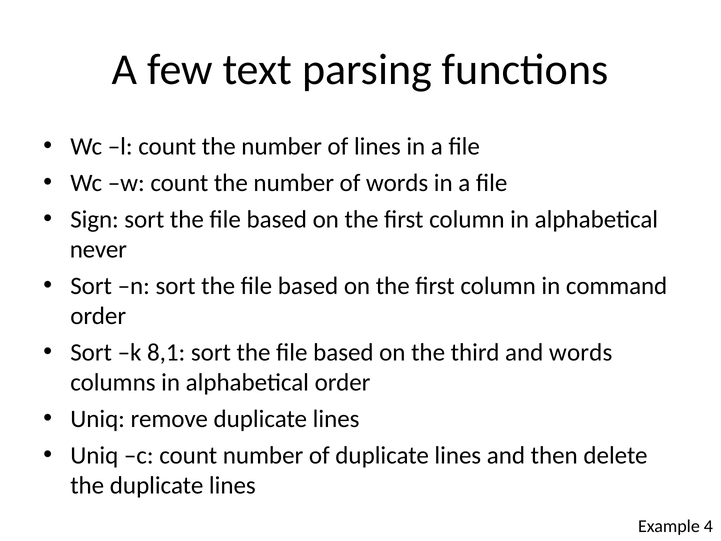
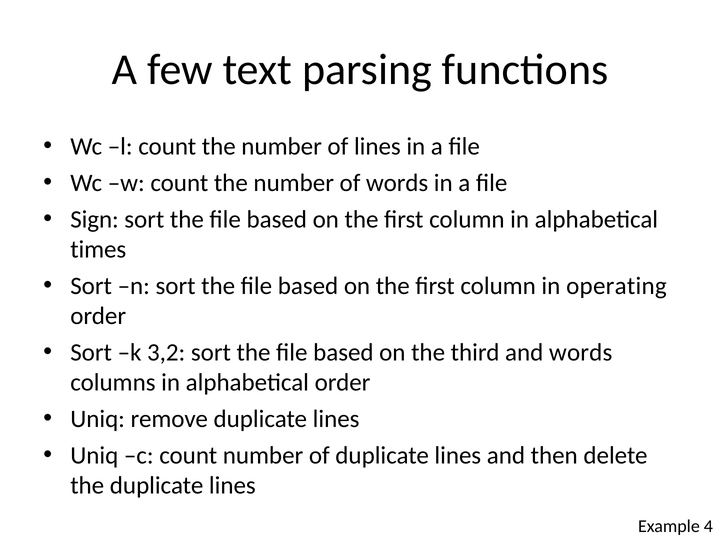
never: never -> times (98, 249)
command: command -> operating (616, 286)
8,1: 8,1 -> 3,2 (166, 352)
